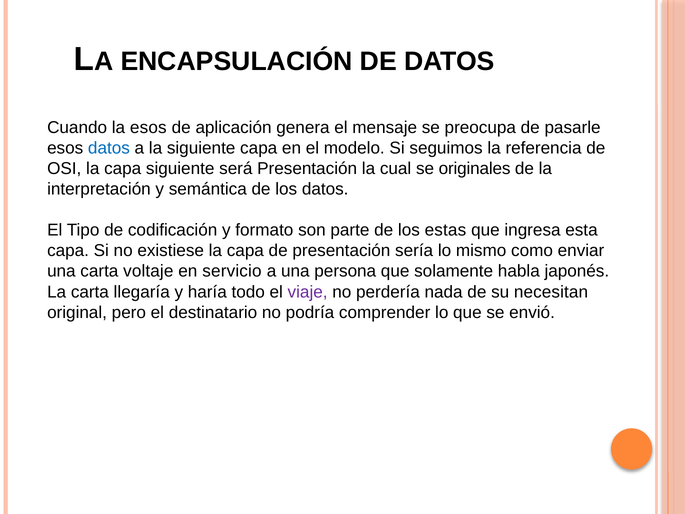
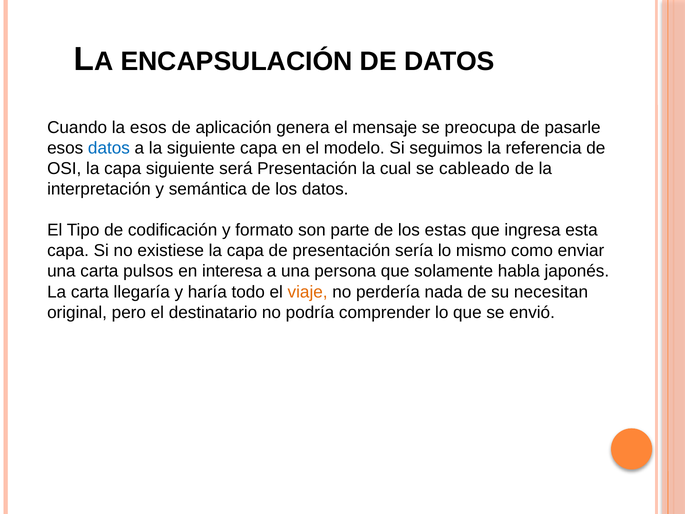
originales: originales -> cableado (474, 168)
voltaje: voltaje -> pulsos (148, 271)
servicio: servicio -> interesa (232, 271)
viaje colour: purple -> orange (308, 292)
